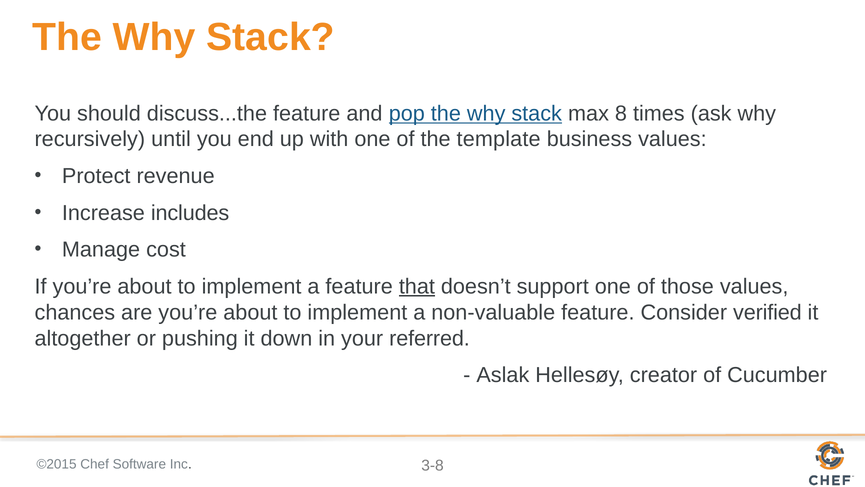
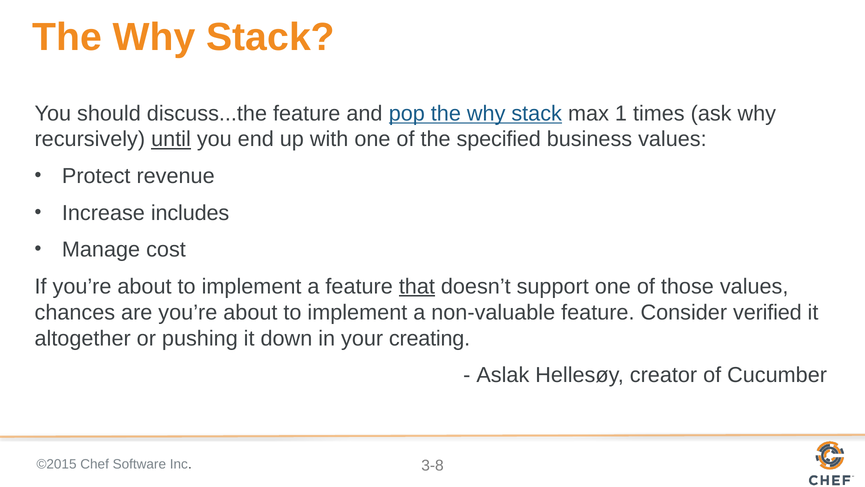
8: 8 -> 1 (621, 113)
until underline: none -> present (171, 139)
template: template -> specified (499, 139)
referred: referred -> creating (430, 338)
